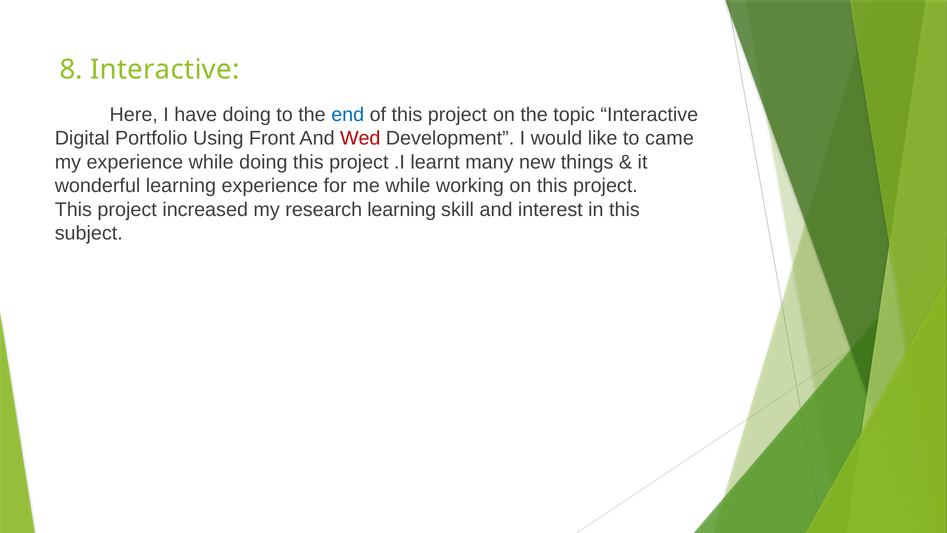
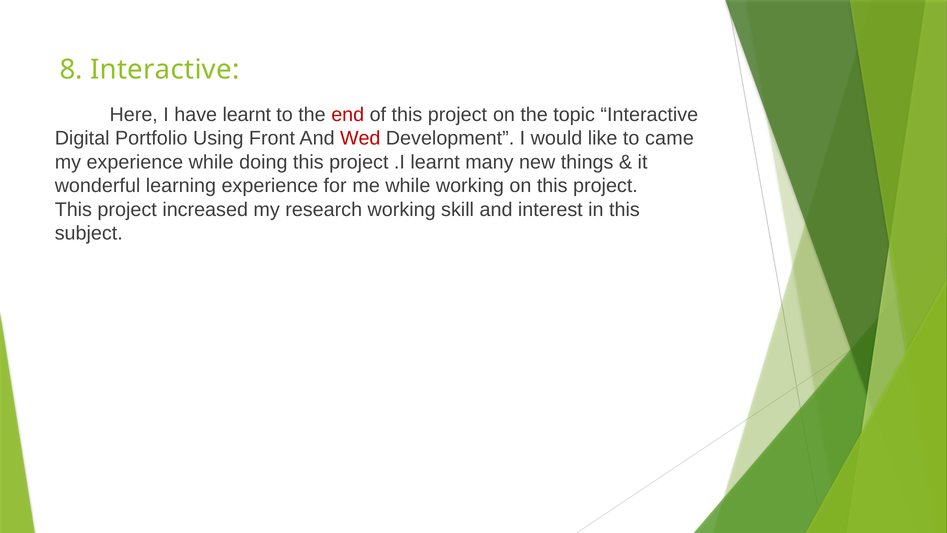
have doing: doing -> learnt (247, 115)
end colour: blue -> red (348, 115)
research learning: learning -> working (402, 209)
